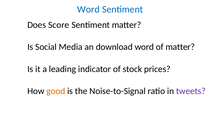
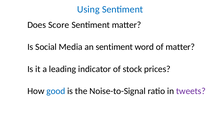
Word: Word -> Using (88, 9)
an download: download -> sentiment (114, 47)
good colour: orange -> blue (56, 91)
